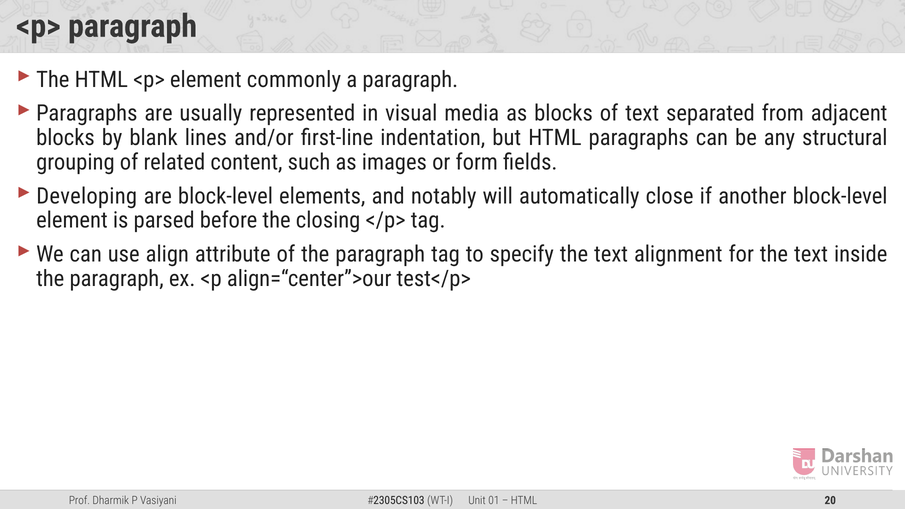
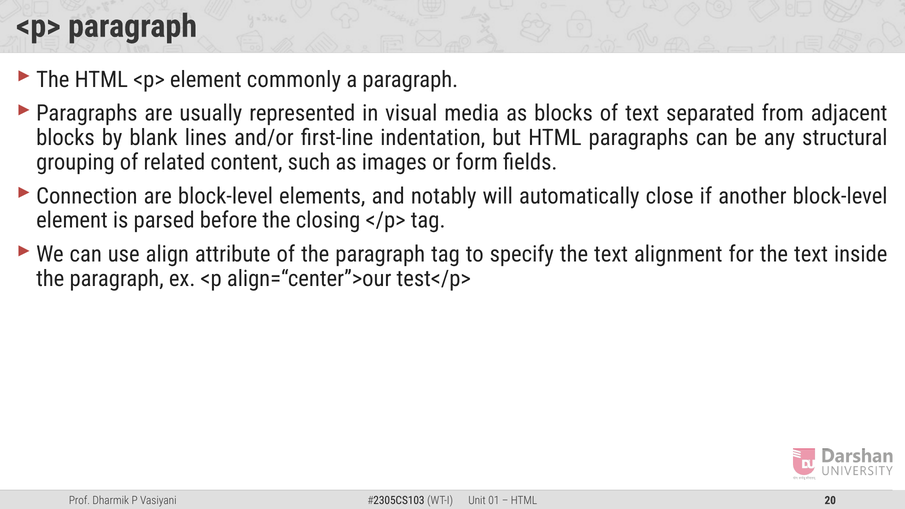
Developing: Developing -> Connection (87, 196)
